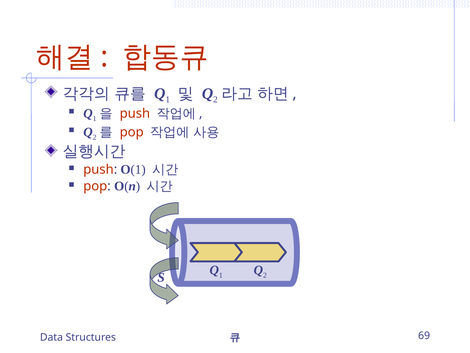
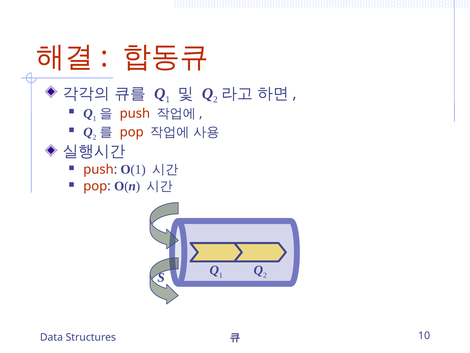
69: 69 -> 10 (424, 335)
